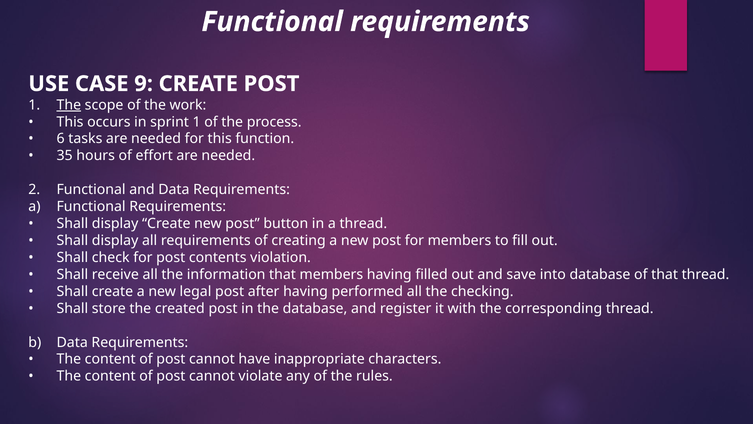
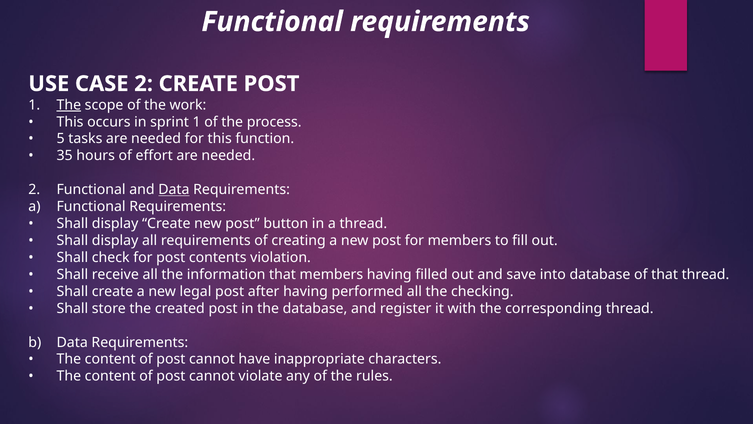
CASE 9: 9 -> 2 (144, 84)
6: 6 -> 5 (61, 139)
Data underline: none -> present (174, 190)
